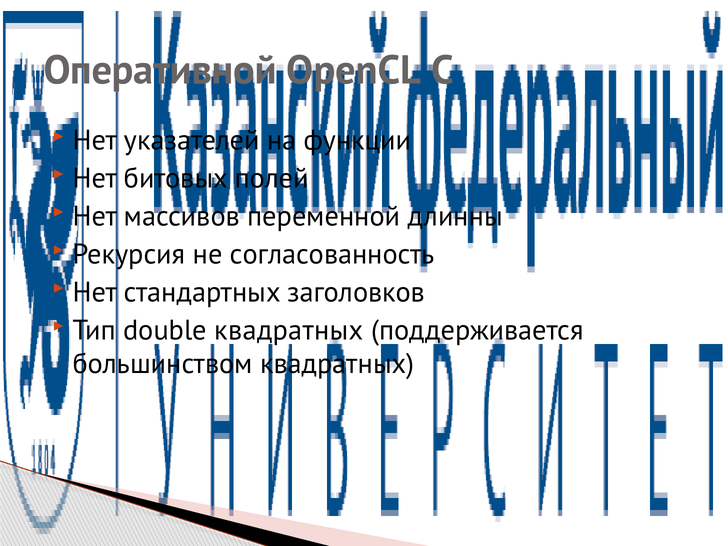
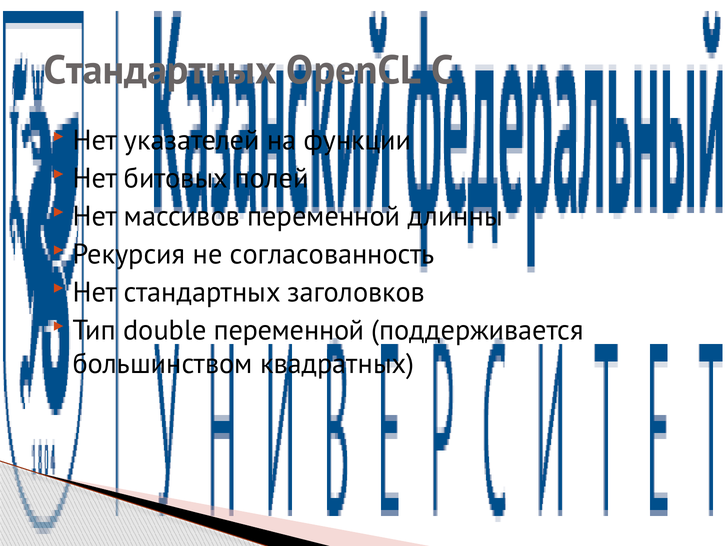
Оперативной: Оперативной -> Стандартных (160, 70)
double квадратных: квадратных -> переменной (289, 330)
